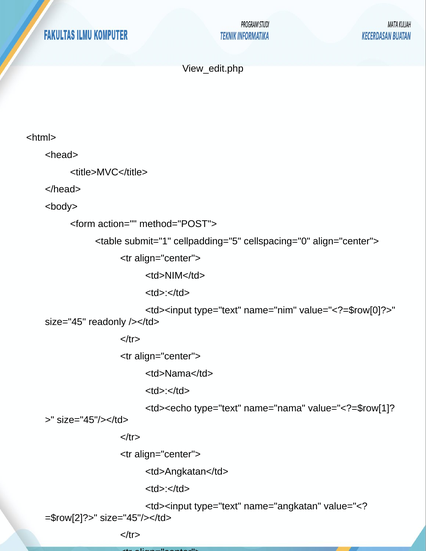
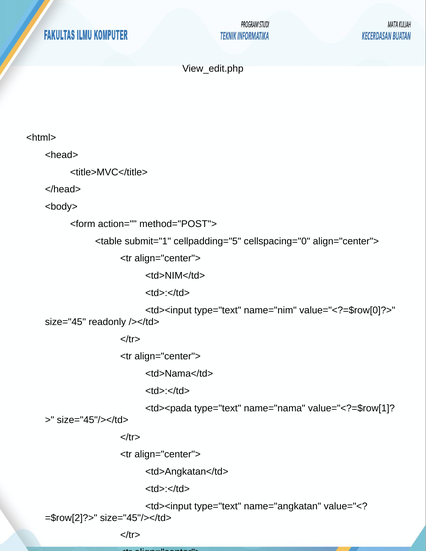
<td><echo: <td><echo -> <td><pada (168, 408)
